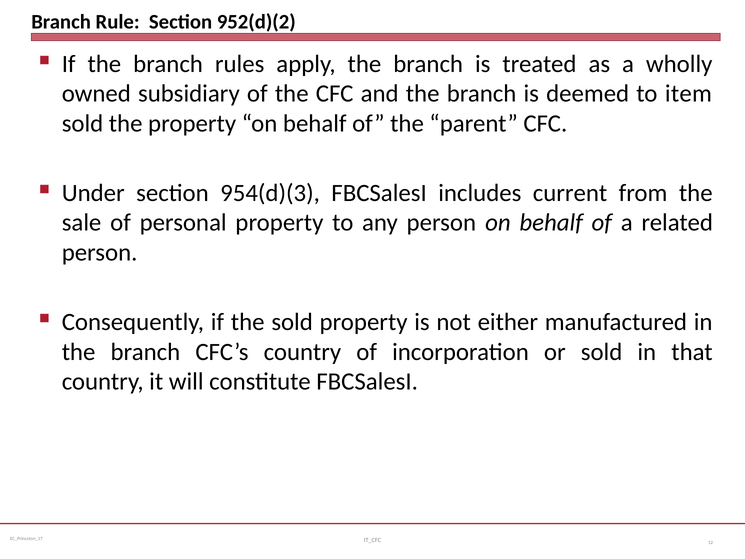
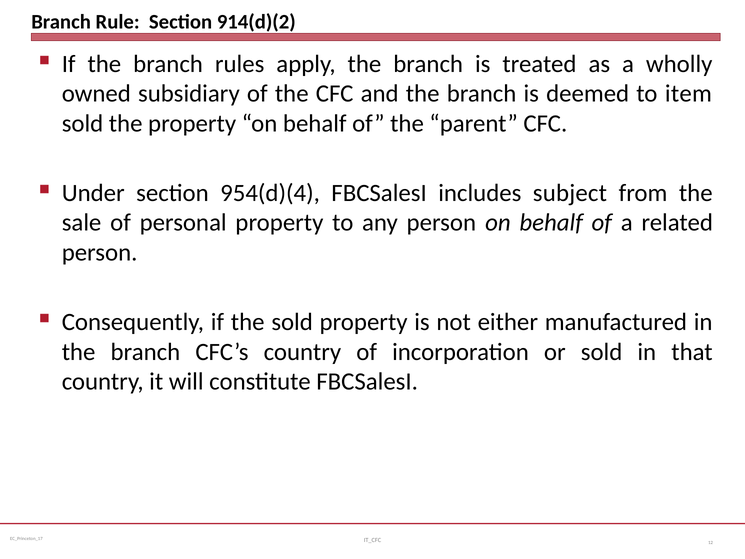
952(d)(2: 952(d)(2 -> 914(d)(2 (256, 22)
954(d)(3: 954(d)(3 -> 954(d)(4 (270, 193)
current: current -> subject (570, 193)
